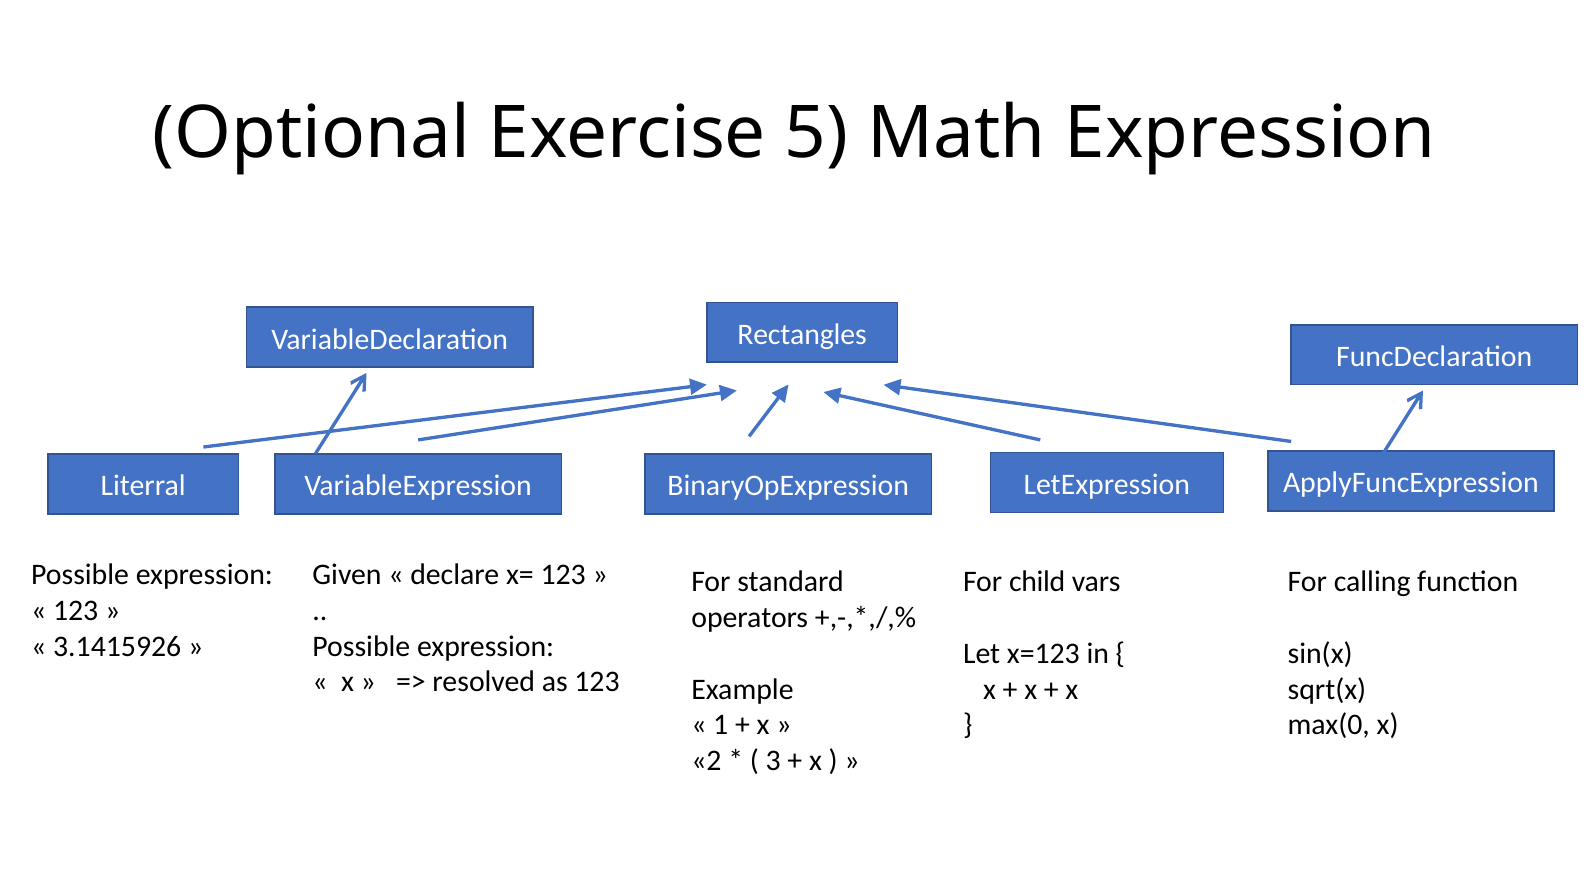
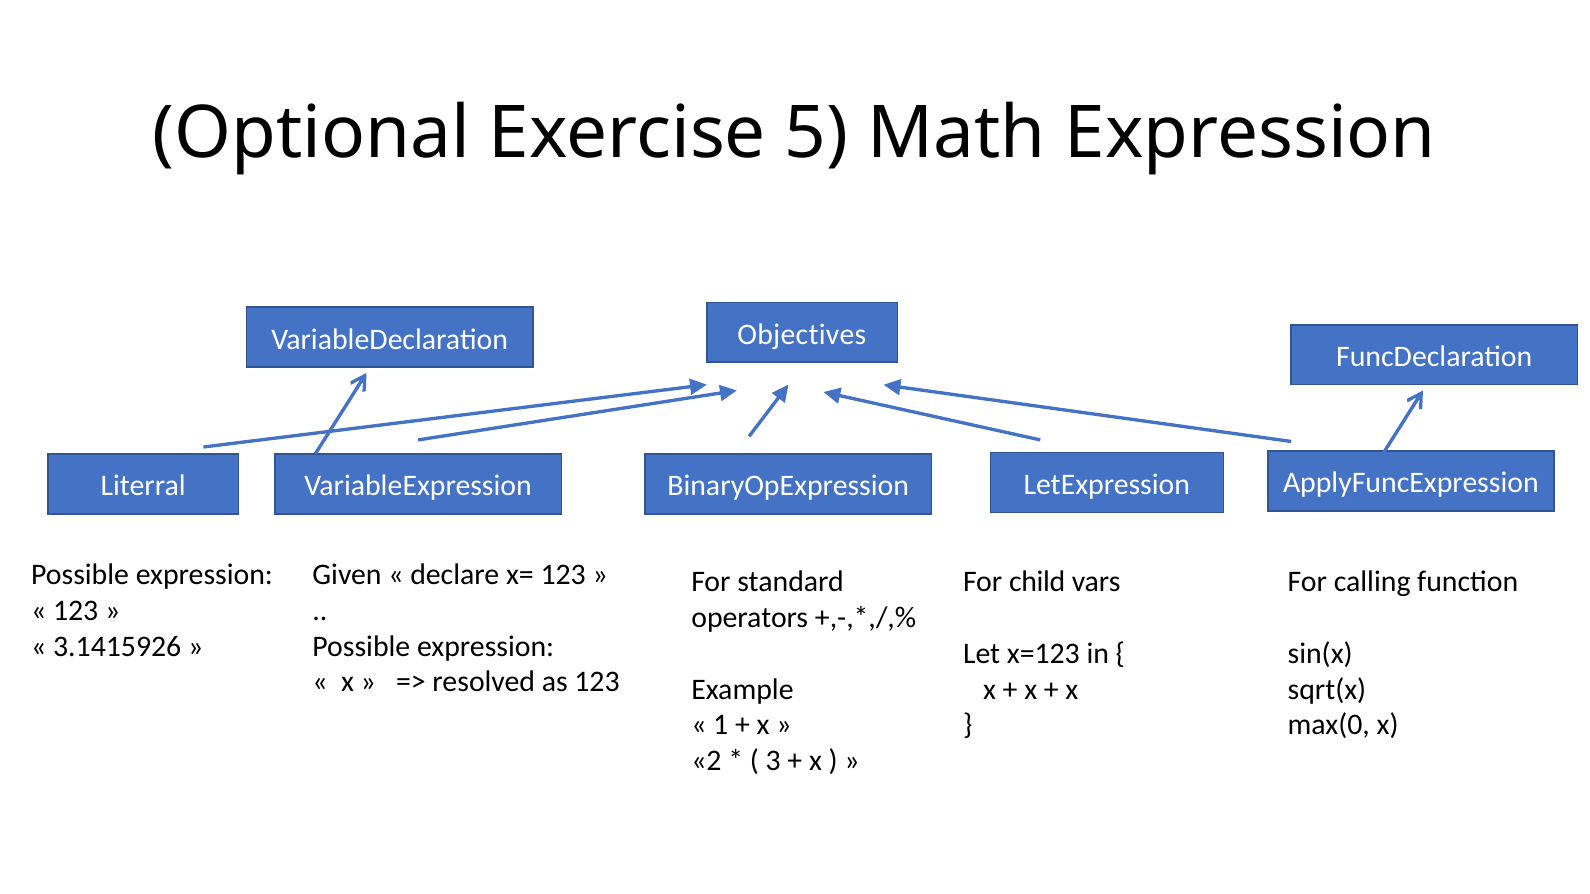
Rectangles: Rectangles -> Objectives (802, 335)
